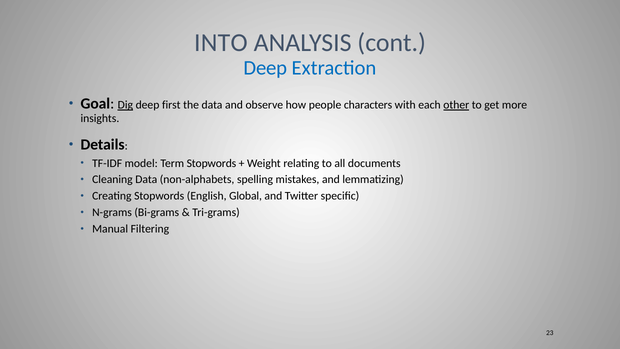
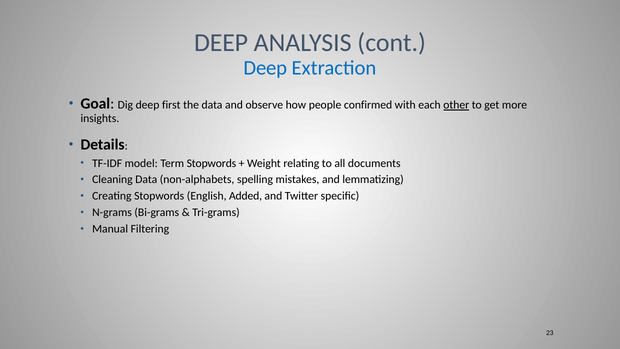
INTO: INTO -> DEEP (221, 43)
Dig underline: present -> none (125, 105)
characters: characters -> confirmed (368, 105)
Global: Global -> Added (246, 196)
